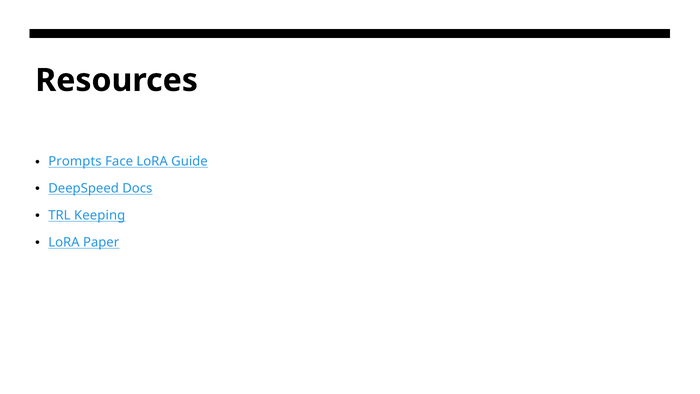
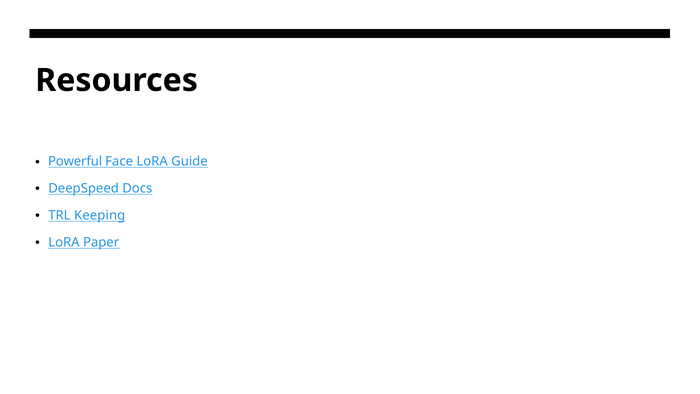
Prompts: Prompts -> Powerful (75, 161)
